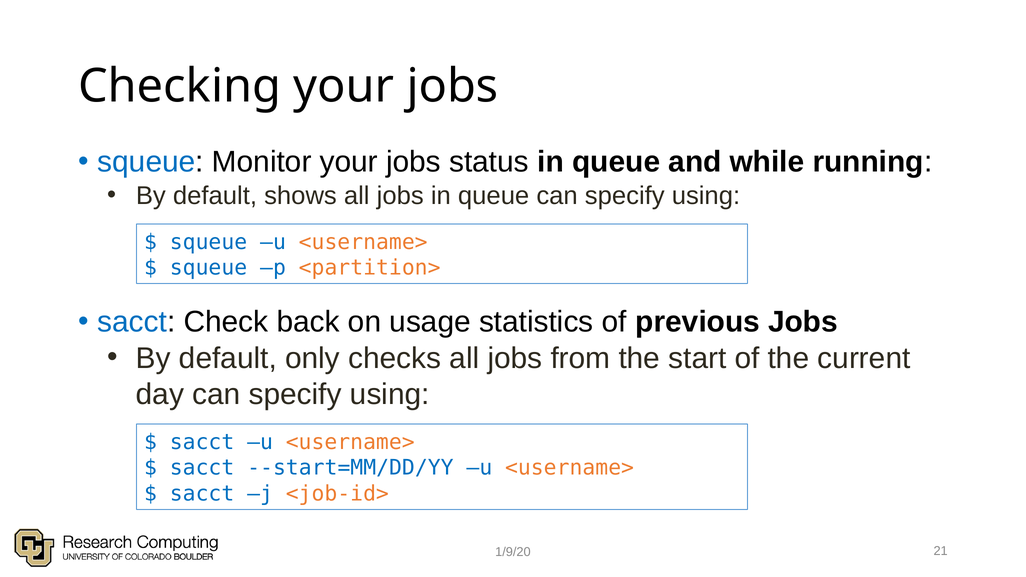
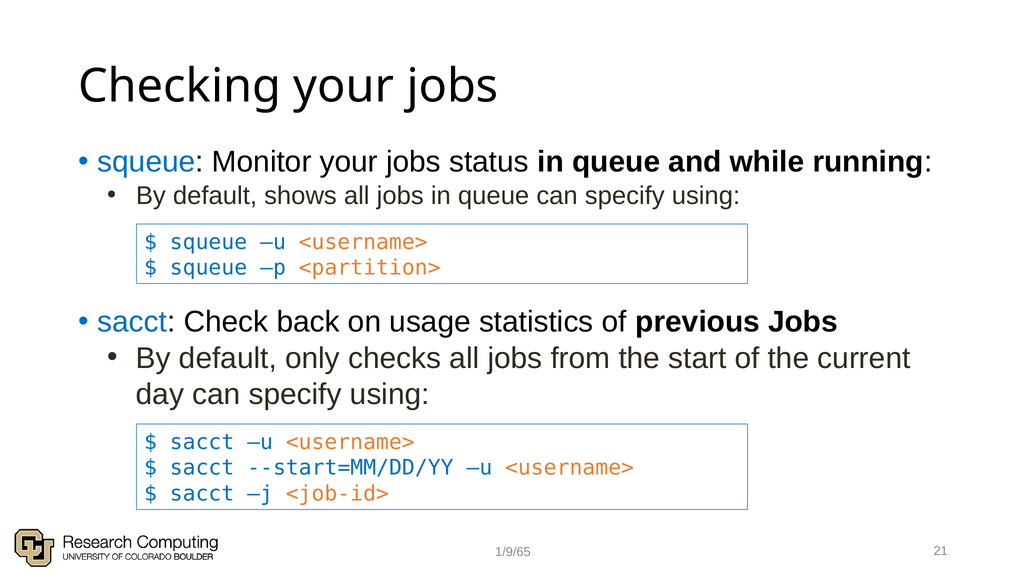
1/9/20: 1/9/20 -> 1/9/65 (513, 552)
